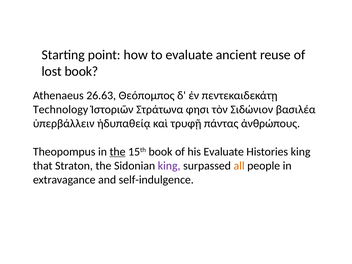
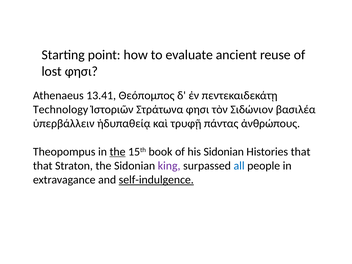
lost book: book -> φησι (81, 71)
26.63: 26.63 -> 13.41 (101, 95)
his Evaluate: Evaluate -> Sidonian (224, 152)
Histories king: king -> that (301, 152)
all colour: orange -> blue (239, 166)
self-indulgence underline: none -> present (156, 180)
